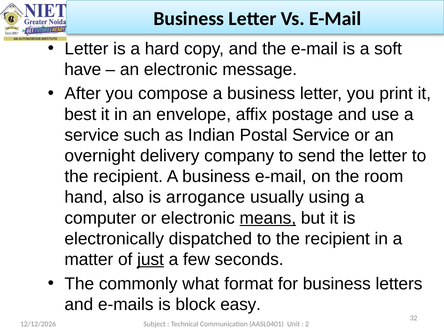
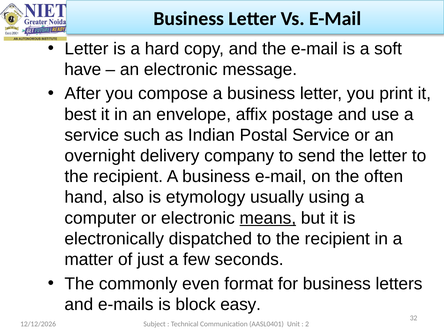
room: room -> often (384, 177)
arrogance: arrogance -> etymology (206, 197)
just underline: present -> none (151, 259)
what: what -> even (201, 284)
